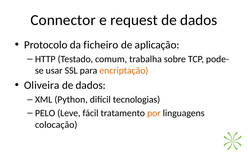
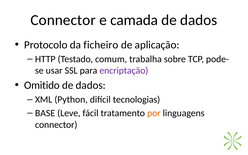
request: request -> camada (134, 20)
encriptação colour: orange -> purple (124, 71)
Oliveira: Oliveira -> Omitido (42, 85)
PELO: PELO -> BASE (45, 113)
colocação: colocação -> connector (56, 125)
